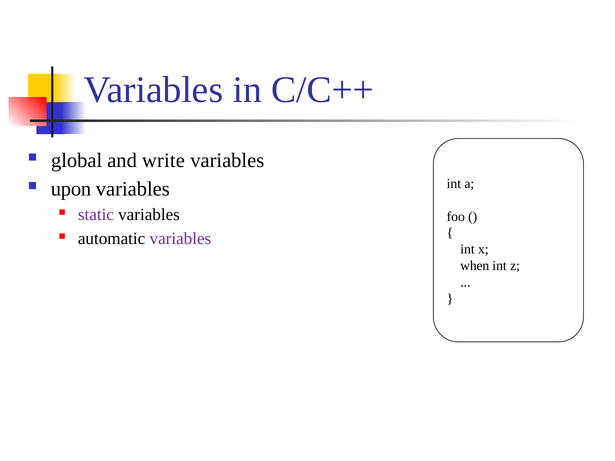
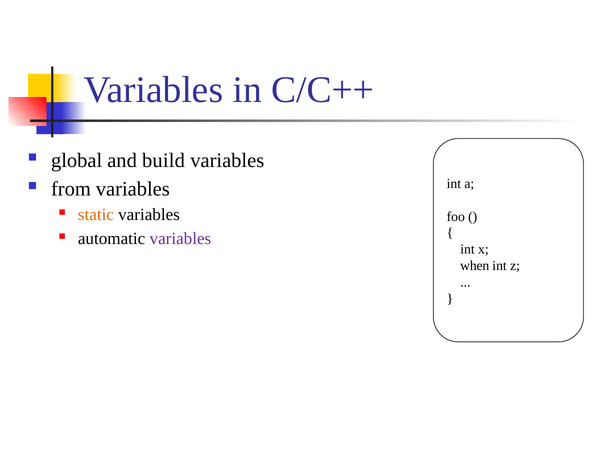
write: write -> build (163, 160)
upon: upon -> from (71, 189)
static colour: purple -> orange (96, 215)
